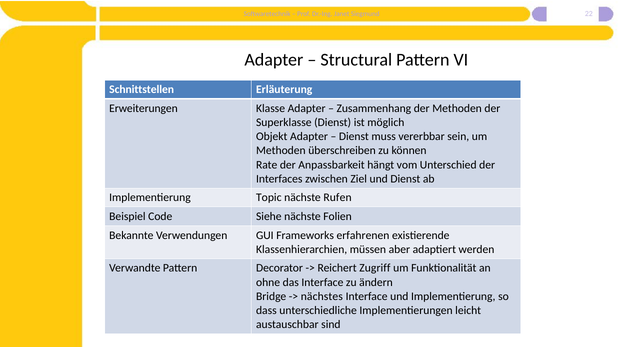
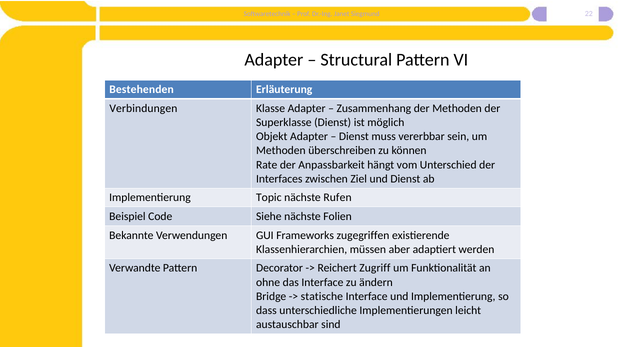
Schnittstellen: Schnittstellen -> Bestehenden (142, 90)
Erweiterungen: Erweiterungen -> Verbindungen (143, 108)
erfahrenen: erfahrenen -> zugegriffen (363, 236)
nächstes: nächstes -> statische (322, 297)
